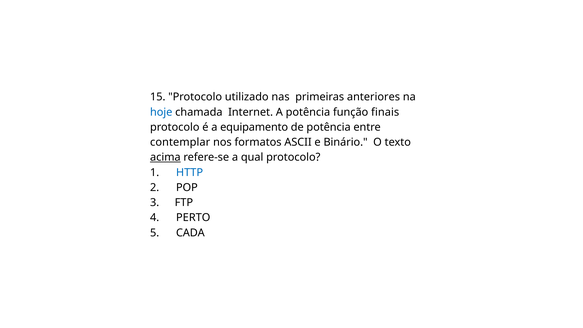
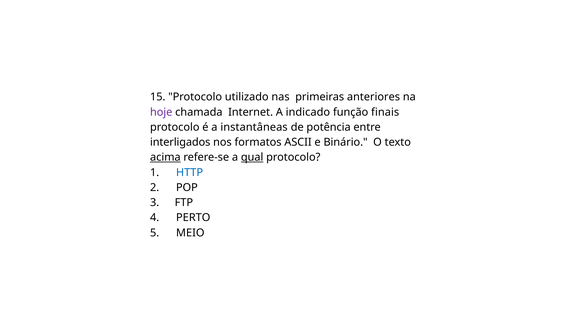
hoje colour: blue -> purple (161, 112)
A potência: potência -> indicado (308, 112)
equipamento: equipamento -> instantâneas (254, 127)
contemplar: contemplar -> interligados (180, 142)
qual underline: none -> present (252, 157)
CADA: CADA -> MEIO (190, 233)
